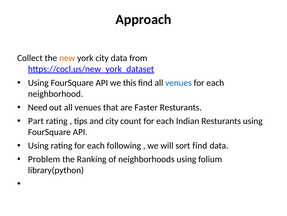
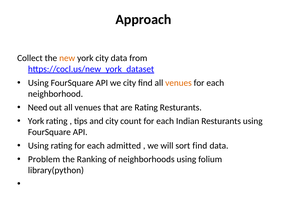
we this: this -> city (130, 83)
venues colour: blue -> orange (178, 83)
are Faster: Faster -> Rating (146, 107)
Part: Part -> York (36, 121)
following: following -> admitted (124, 145)
